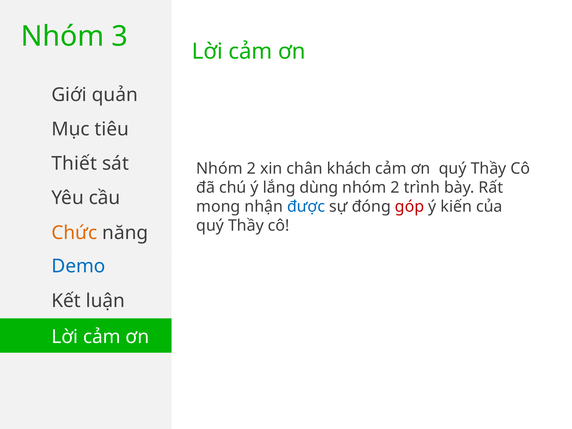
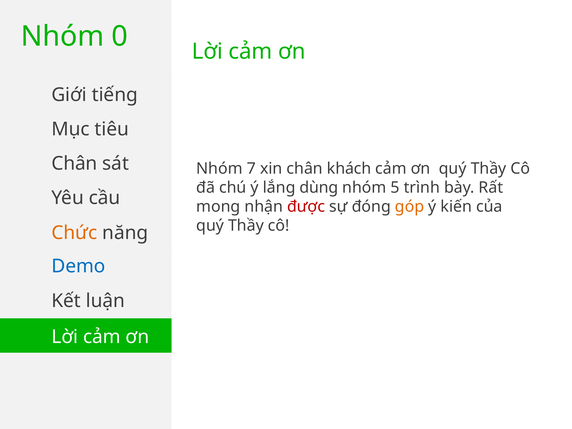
3: 3 -> 0 (120, 36)
quản: quản -> tiếng (115, 95)
Thiết: Thiết -> Chân (74, 163)
2: 2 -> 7 (251, 168)
2: 2 -> 5 (395, 188)
được colour: blue -> red (306, 207)
góp colour: red -> orange (410, 207)
